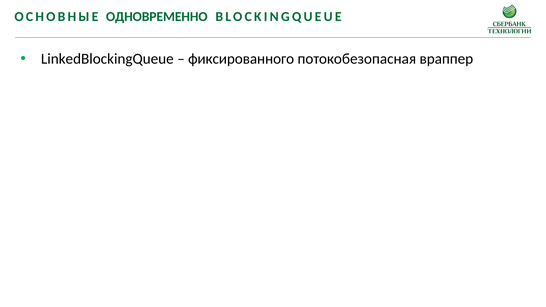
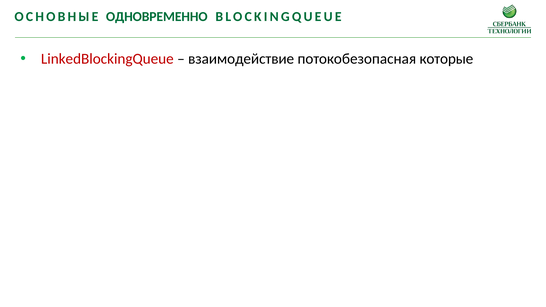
LinkedBlockingQueue colour: black -> red (107, 59)
фиксированного: фиксированного -> взаимодействие (241, 59)
враппер: враппер -> которые (446, 59)
